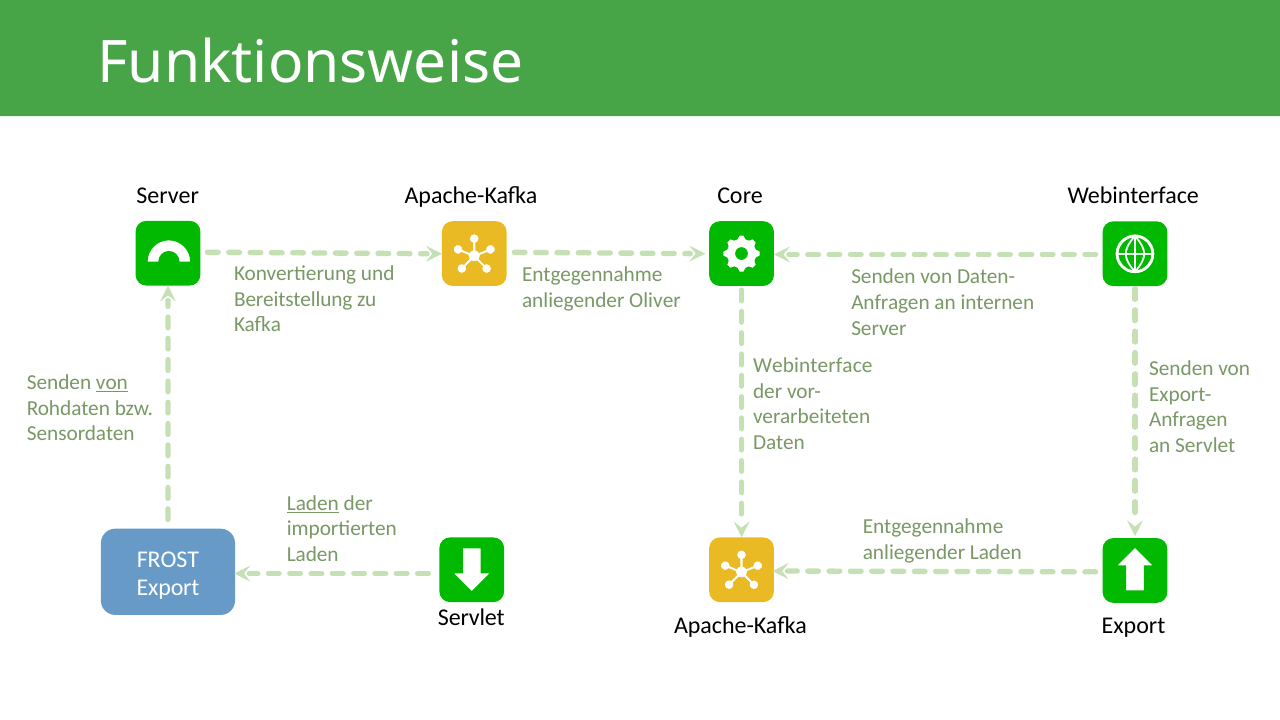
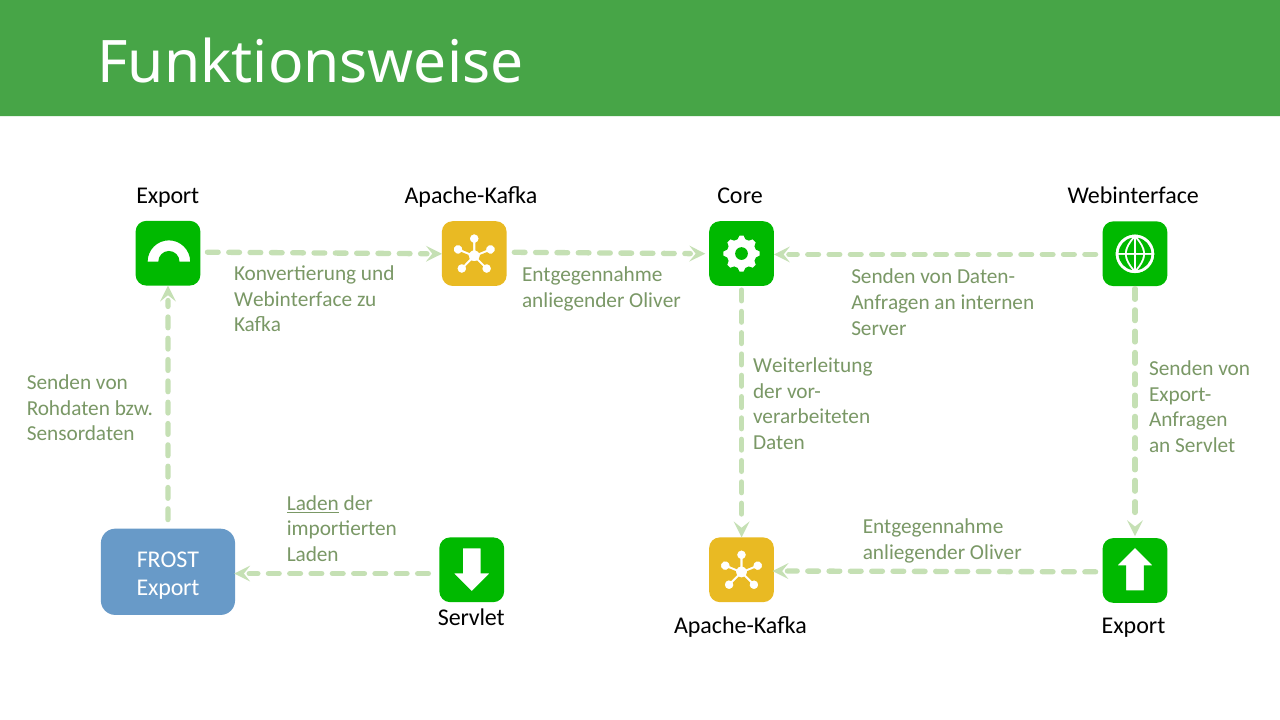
Server: Server -> Export (168, 195)
Bereitstellung: Bereitstellung -> Webinterface (293, 299)
Webinterface: Webinterface -> Weiterleitung (813, 366)
von underline: present -> none (112, 383)
Laden: Laden -> Oliver (996, 552)
